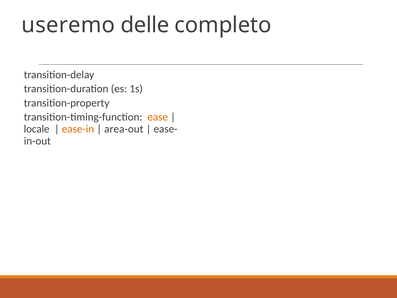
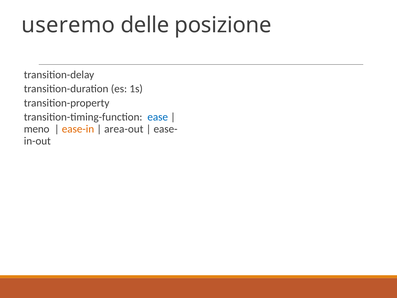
completo: completo -> posizione (223, 25)
ease colour: orange -> blue (158, 117)
locale: locale -> meno (37, 129)
